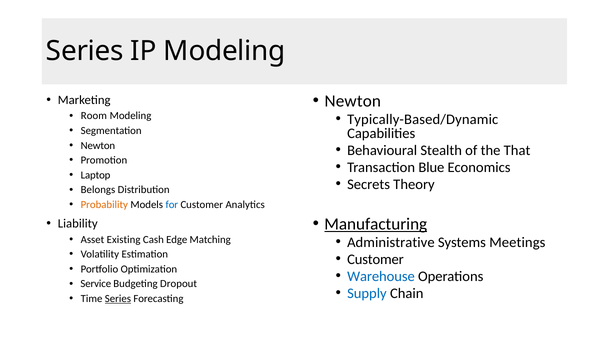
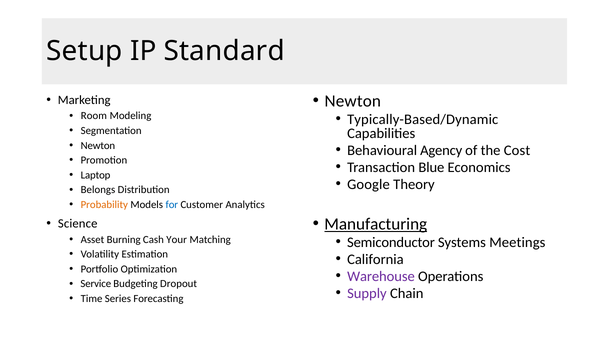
Series: Series -> Setup (85, 51)
IP Modeling: Modeling -> Standard (224, 51)
Stealth: Stealth -> Agency (441, 151)
That: That -> Cost (517, 151)
Secrets: Secrets -> Google (368, 185)
Liability: Liability -> Science (78, 224)
Existing: Existing -> Burning (124, 240)
Edge: Edge -> Your (177, 240)
Administrative: Administrative -> Semiconductor (391, 243)
Customer: Customer -> California (375, 260)
Warehouse colour: blue -> purple (381, 277)
Supply colour: blue -> purple (367, 294)
Series underline: present -> none (118, 299)
